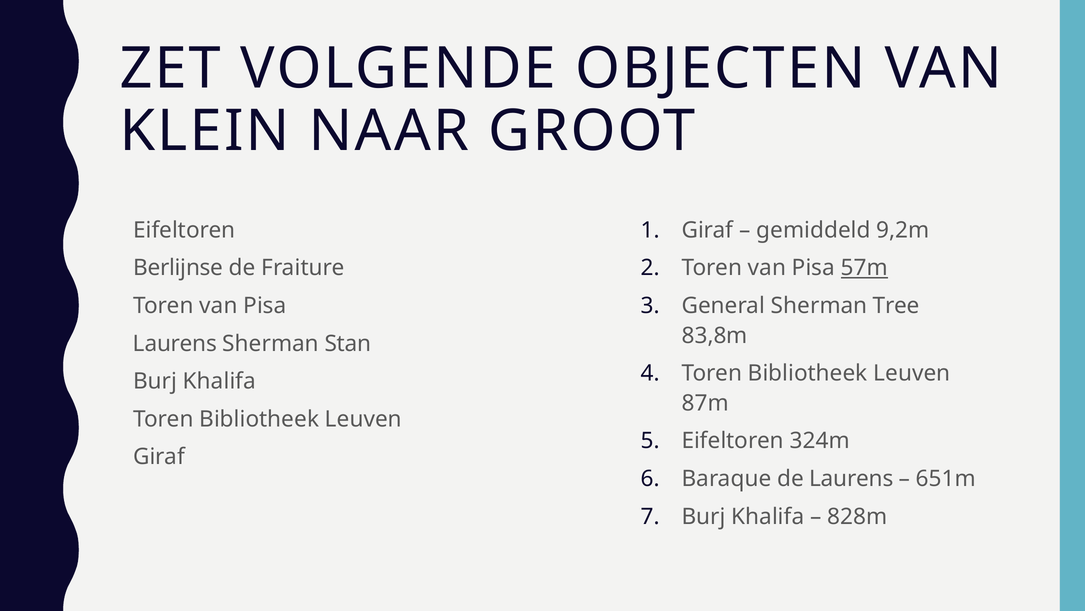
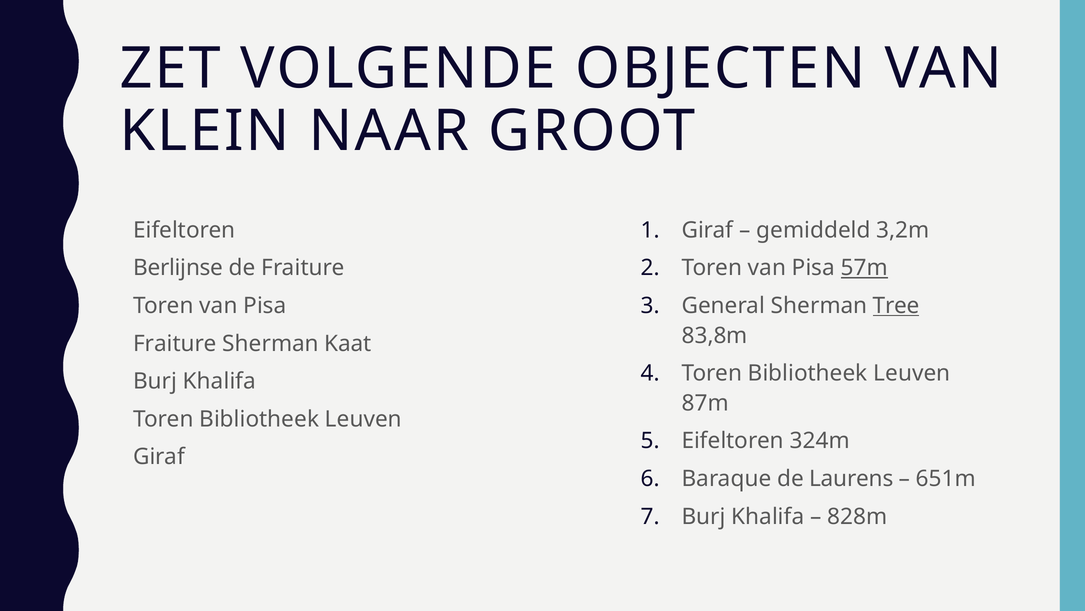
9,2m: 9,2m -> 3,2m (903, 230)
Tree underline: none -> present (896, 305)
Laurens: Laurens -> Fraiture (175, 343)
Stan: Stan -> Kaat (348, 343)
